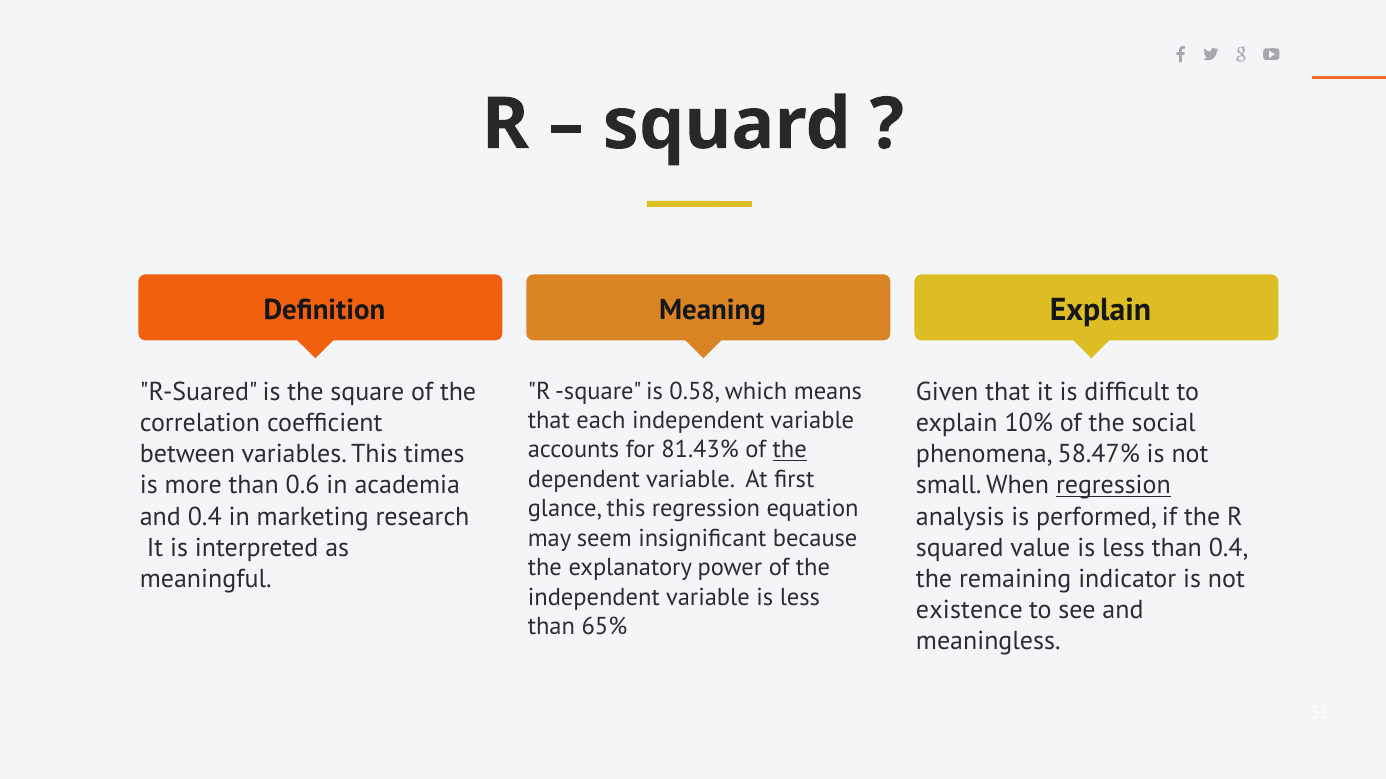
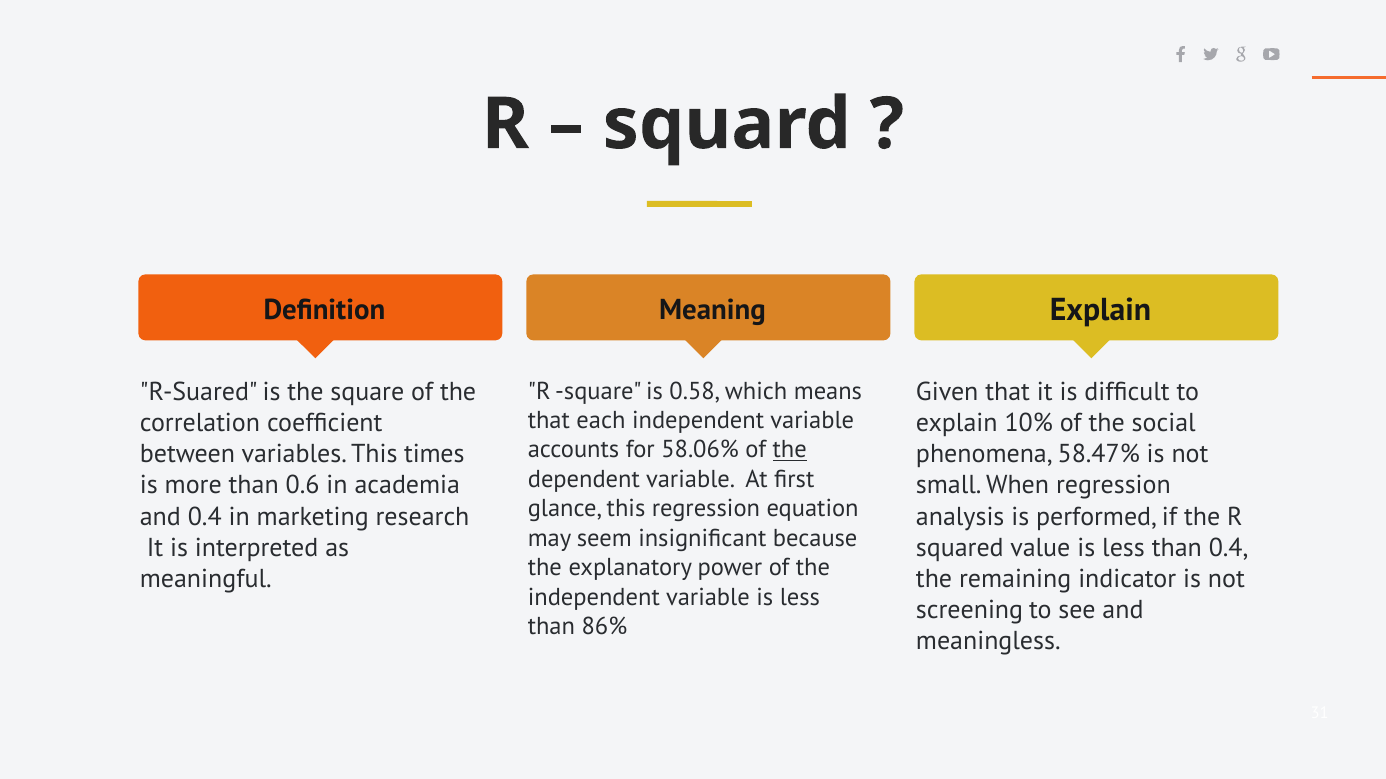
81.43%: 81.43% -> 58.06% (700, 450)
regression underline: present -> none (1113, 486)
existence: existence -> screening (970, 611)
65%: 65% -> 86% (604, 627)
